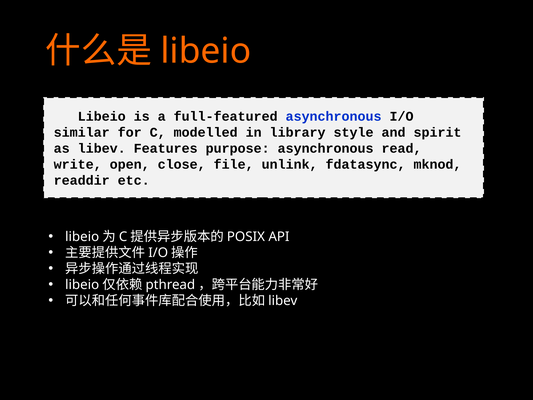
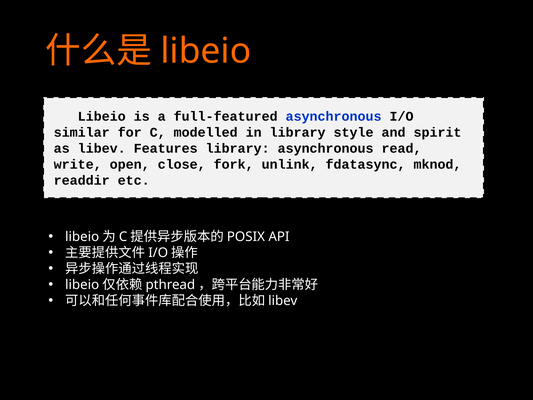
Features purpose: purpose -> library (238, 148)
file: file -> fork (234, 164)
